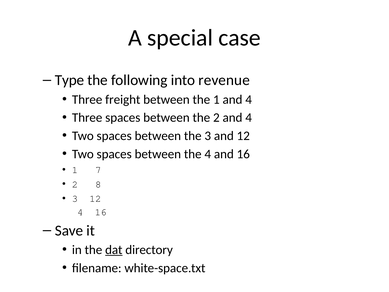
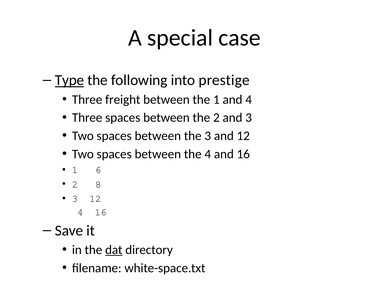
Type underline: none -> present (69, 80)
revenue: revenue -> prestige (224, 80)
2 and 4: 4 -> 3 (249, 118)
7: 7 -> 6 (98, 170)
